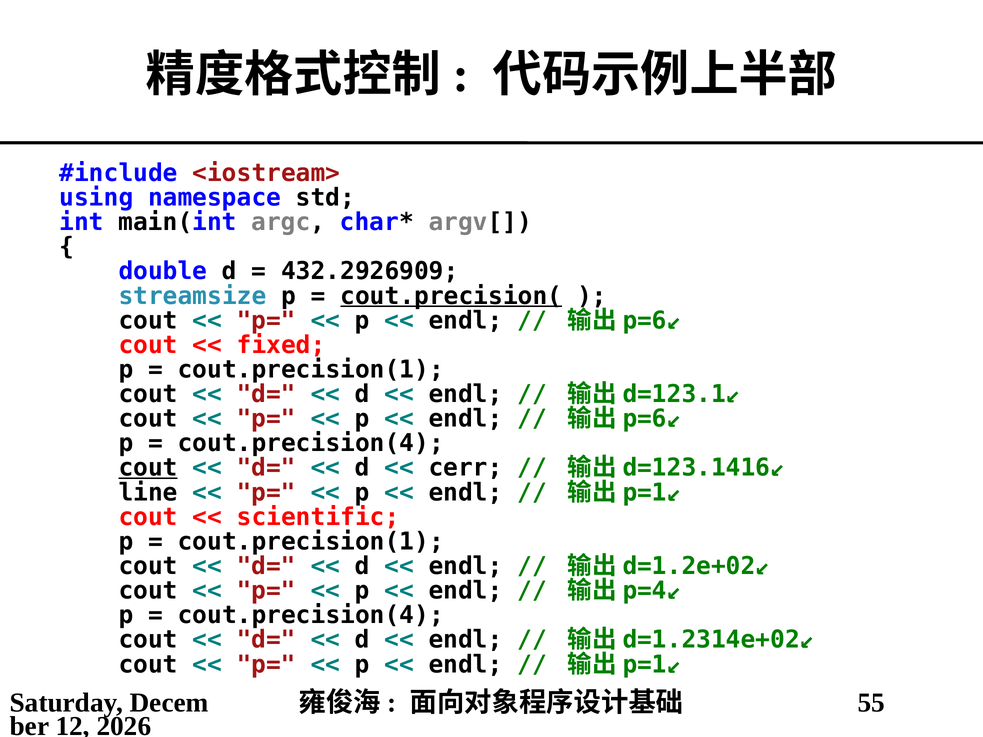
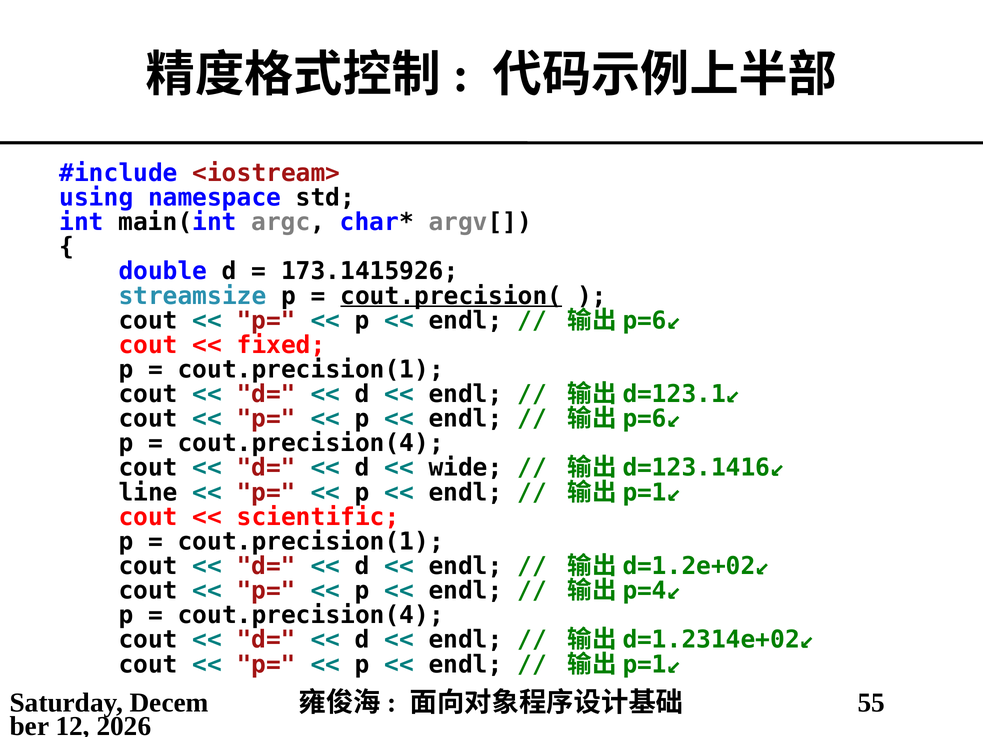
432.2926909: 432.2926909 -> 173.1415926 (370, 271)
cout underline: present -> none (148, 468)
cerr: cerr -> wide (466, 468)
